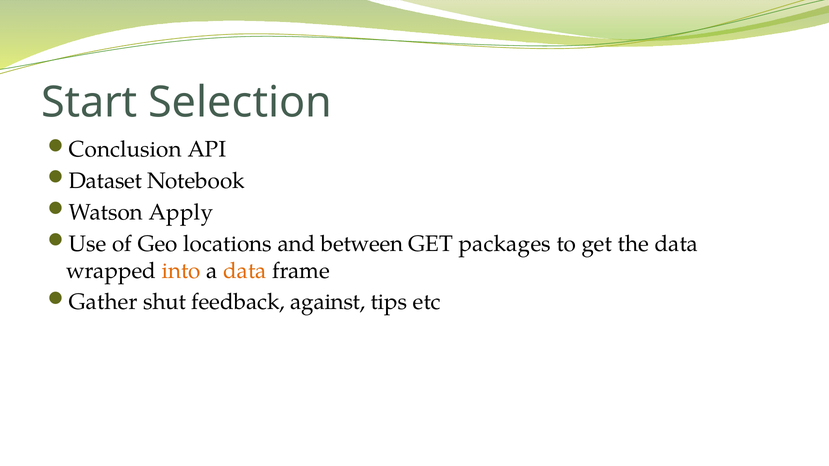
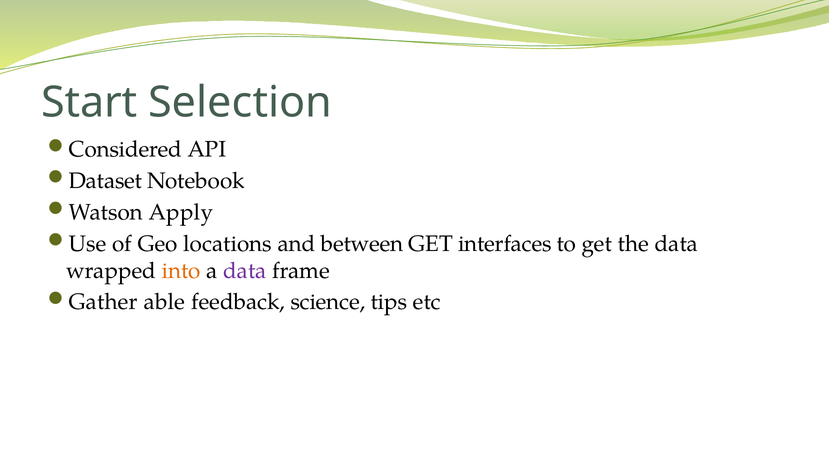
Conclusion: Conclusion -> Considered (125, 150)
packages: packages -> interfaces (505, 244)
data colour: orange -> purple (245, 271)
shut: shut -> able (164, 302)
against: against -> science (328, 302)
